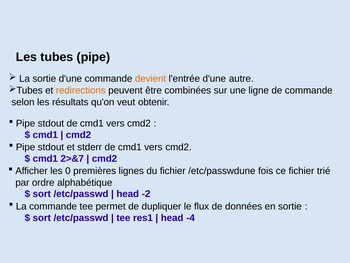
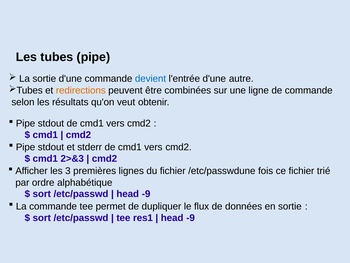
devient colour: orange -> blue (151, 79)
2>&7: 2>&7 -> 2>&3 (72, 158)
0: 0 -> 3 (68, 171)
-2: -2 -> -9 (146, 194)
-4: -4 -> -9 (191, 218)
